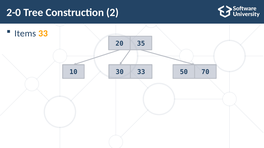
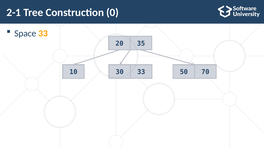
2-0: 2-0 -> 2-1 (14, 13)
2: 2 -> 0 (113, 13)
Items: Items -> Space (25, 33)
